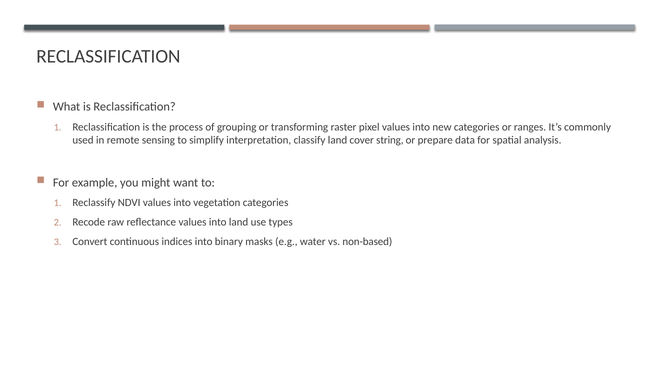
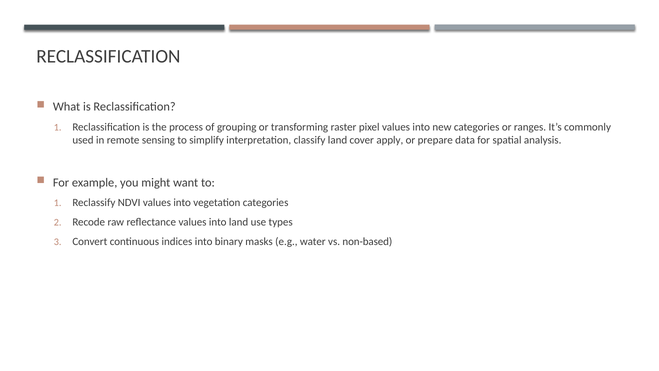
string: string -> apply (390, 140)
